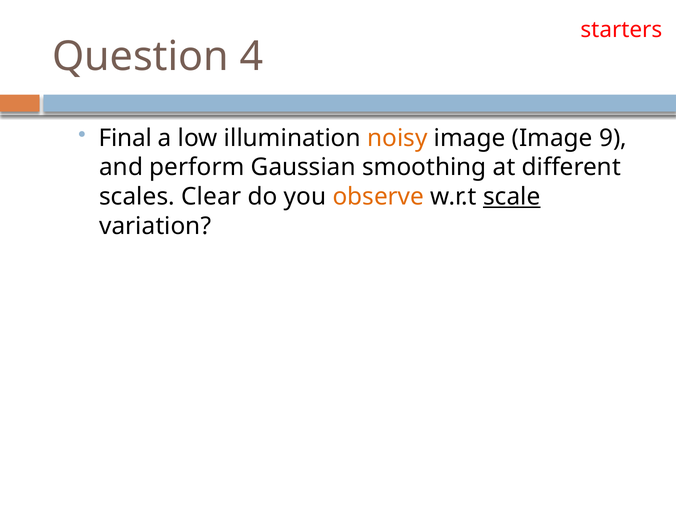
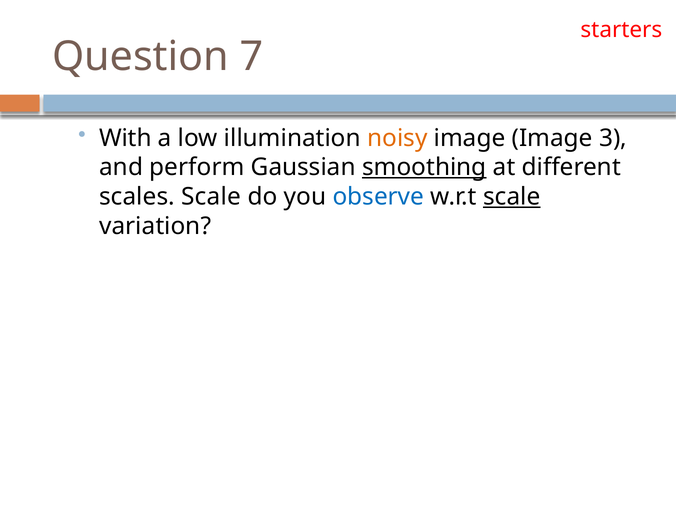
4: 4 -> 7 (251, 56)
Final: Final -> With (126, 138)
9: 9 -> 3 (613, 138)
smoothing underline: none -> present (424, 167)
scales Clear: Clear -> Scale (211, 197)
observe colour: orange -> blue (378, 197)
